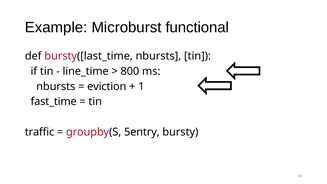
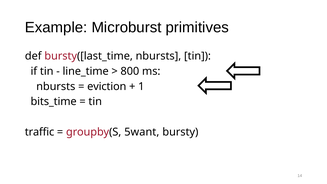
functional: functional -> primitives (197, 27)
fast_time: fast_time -> bits_time (54, 102)
5entry: 5entry -> 5want (142, 132)
